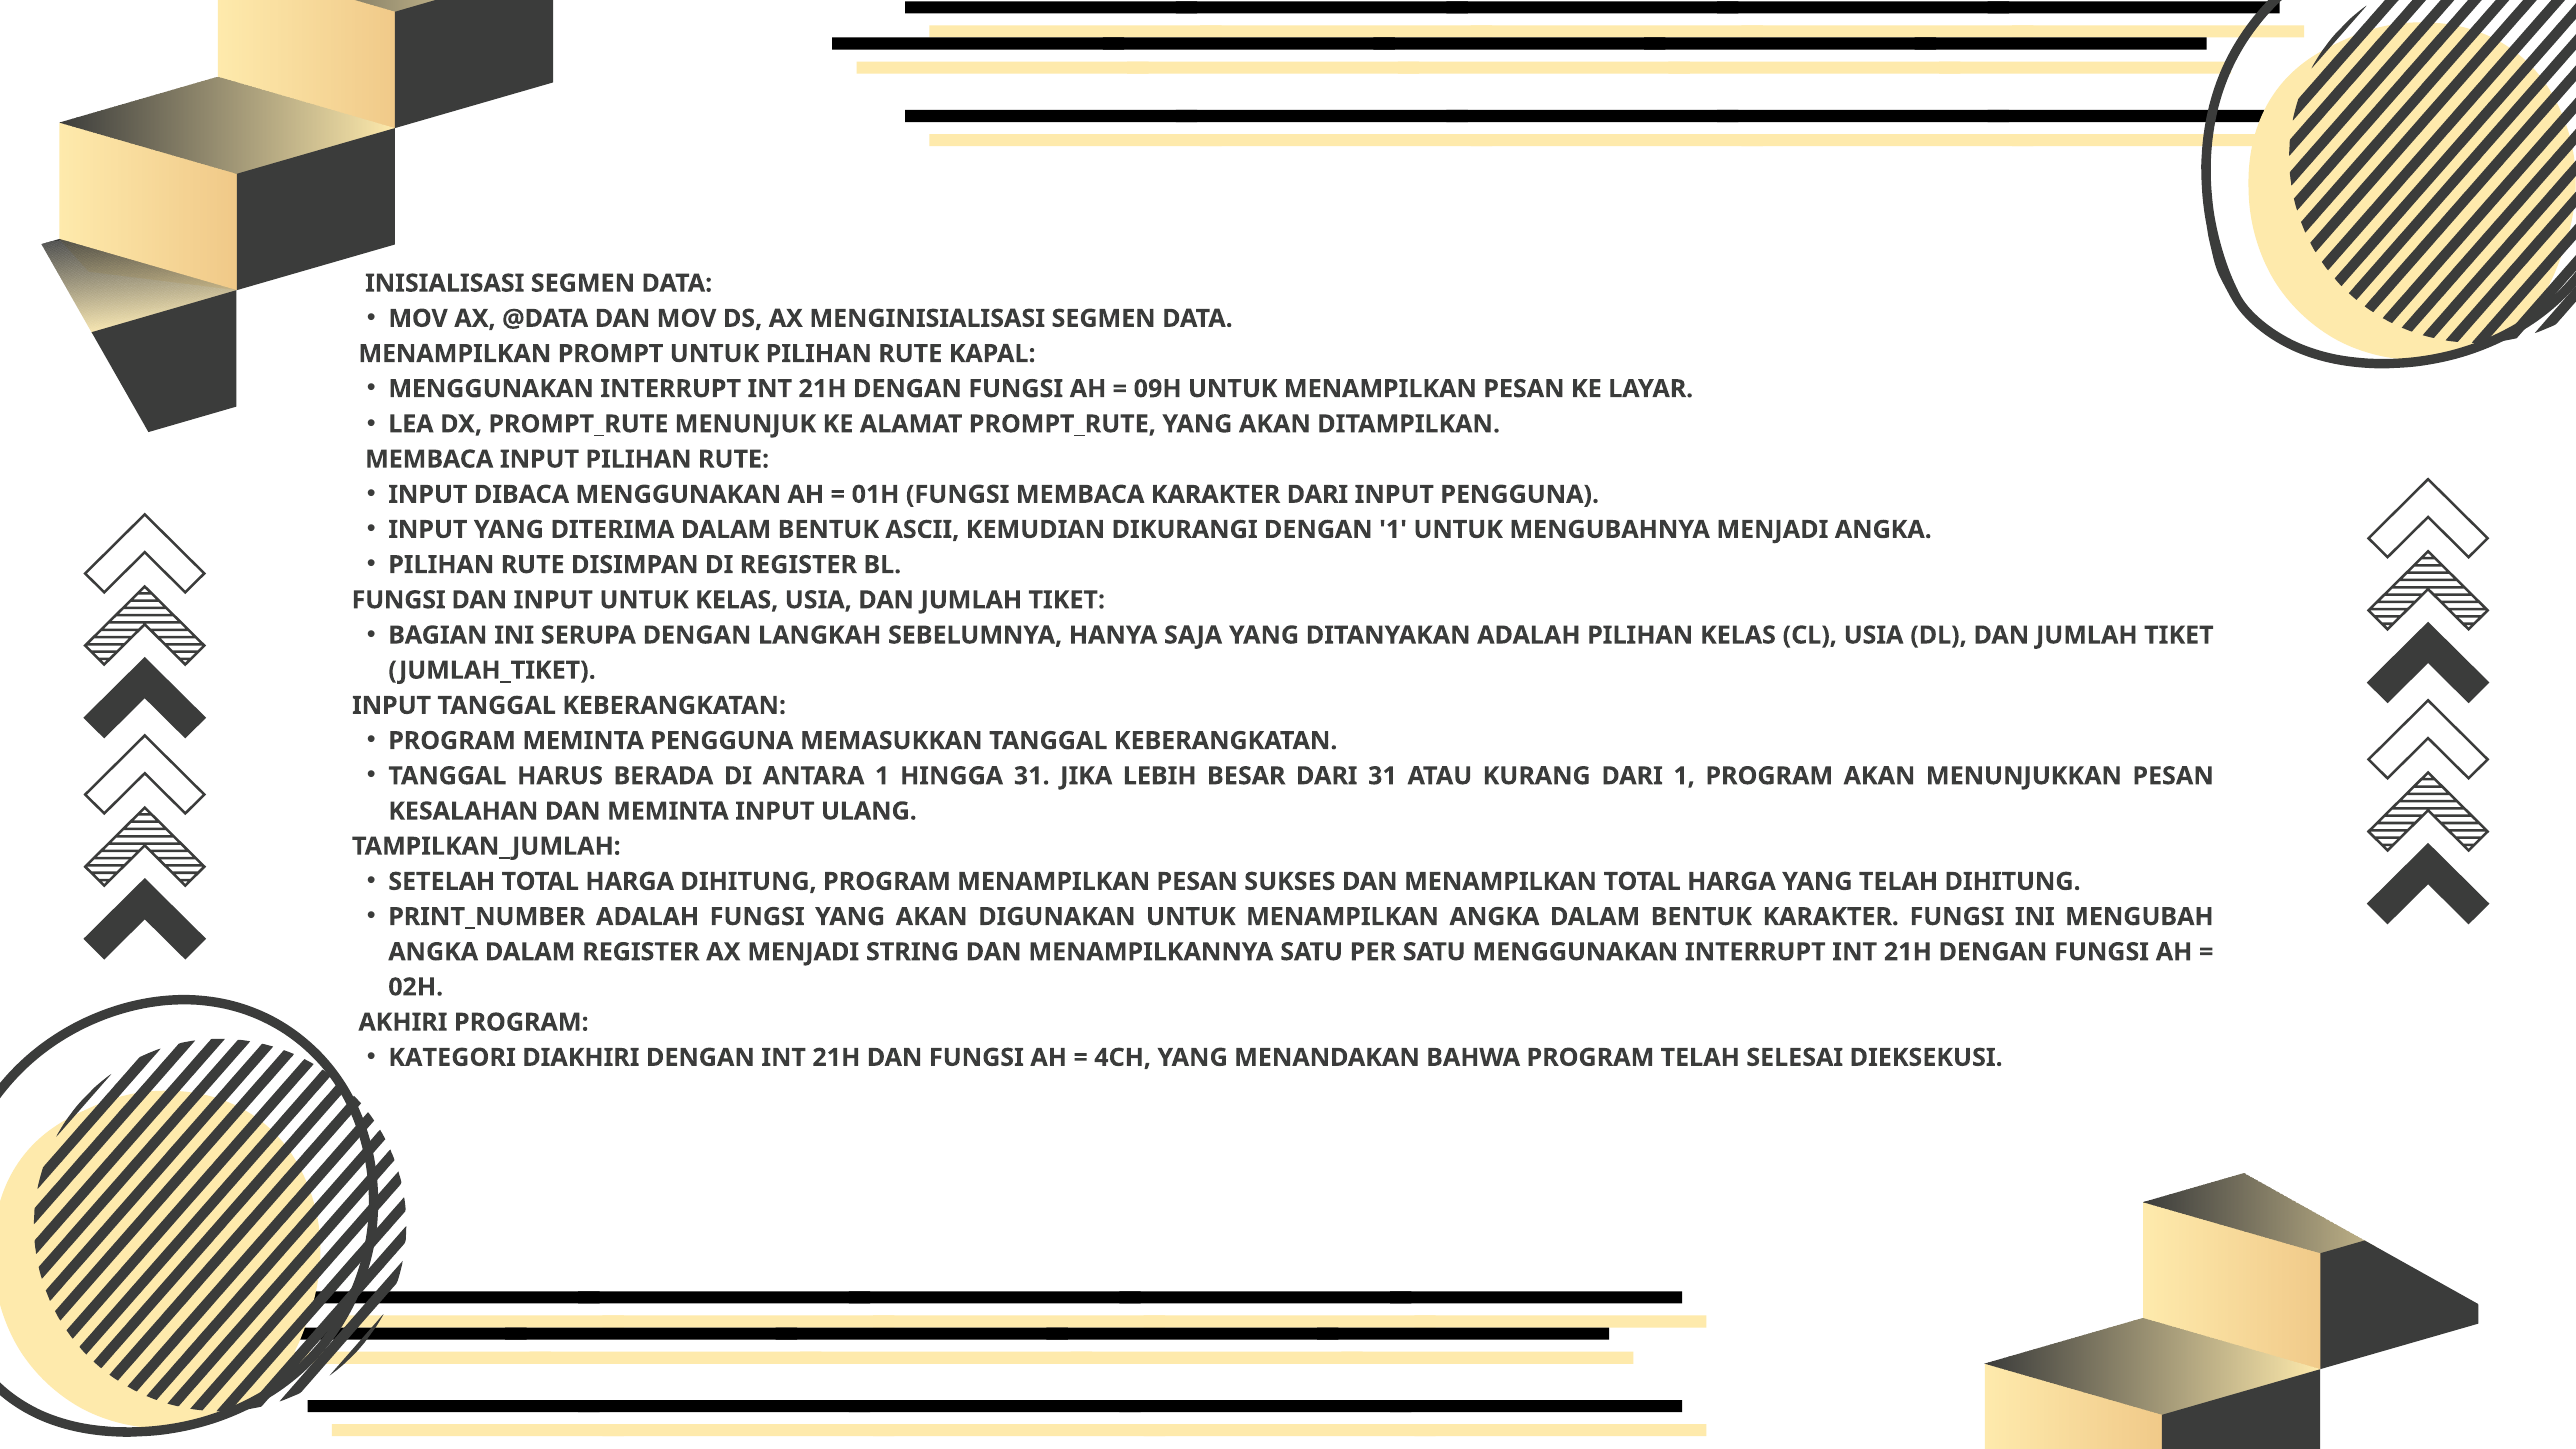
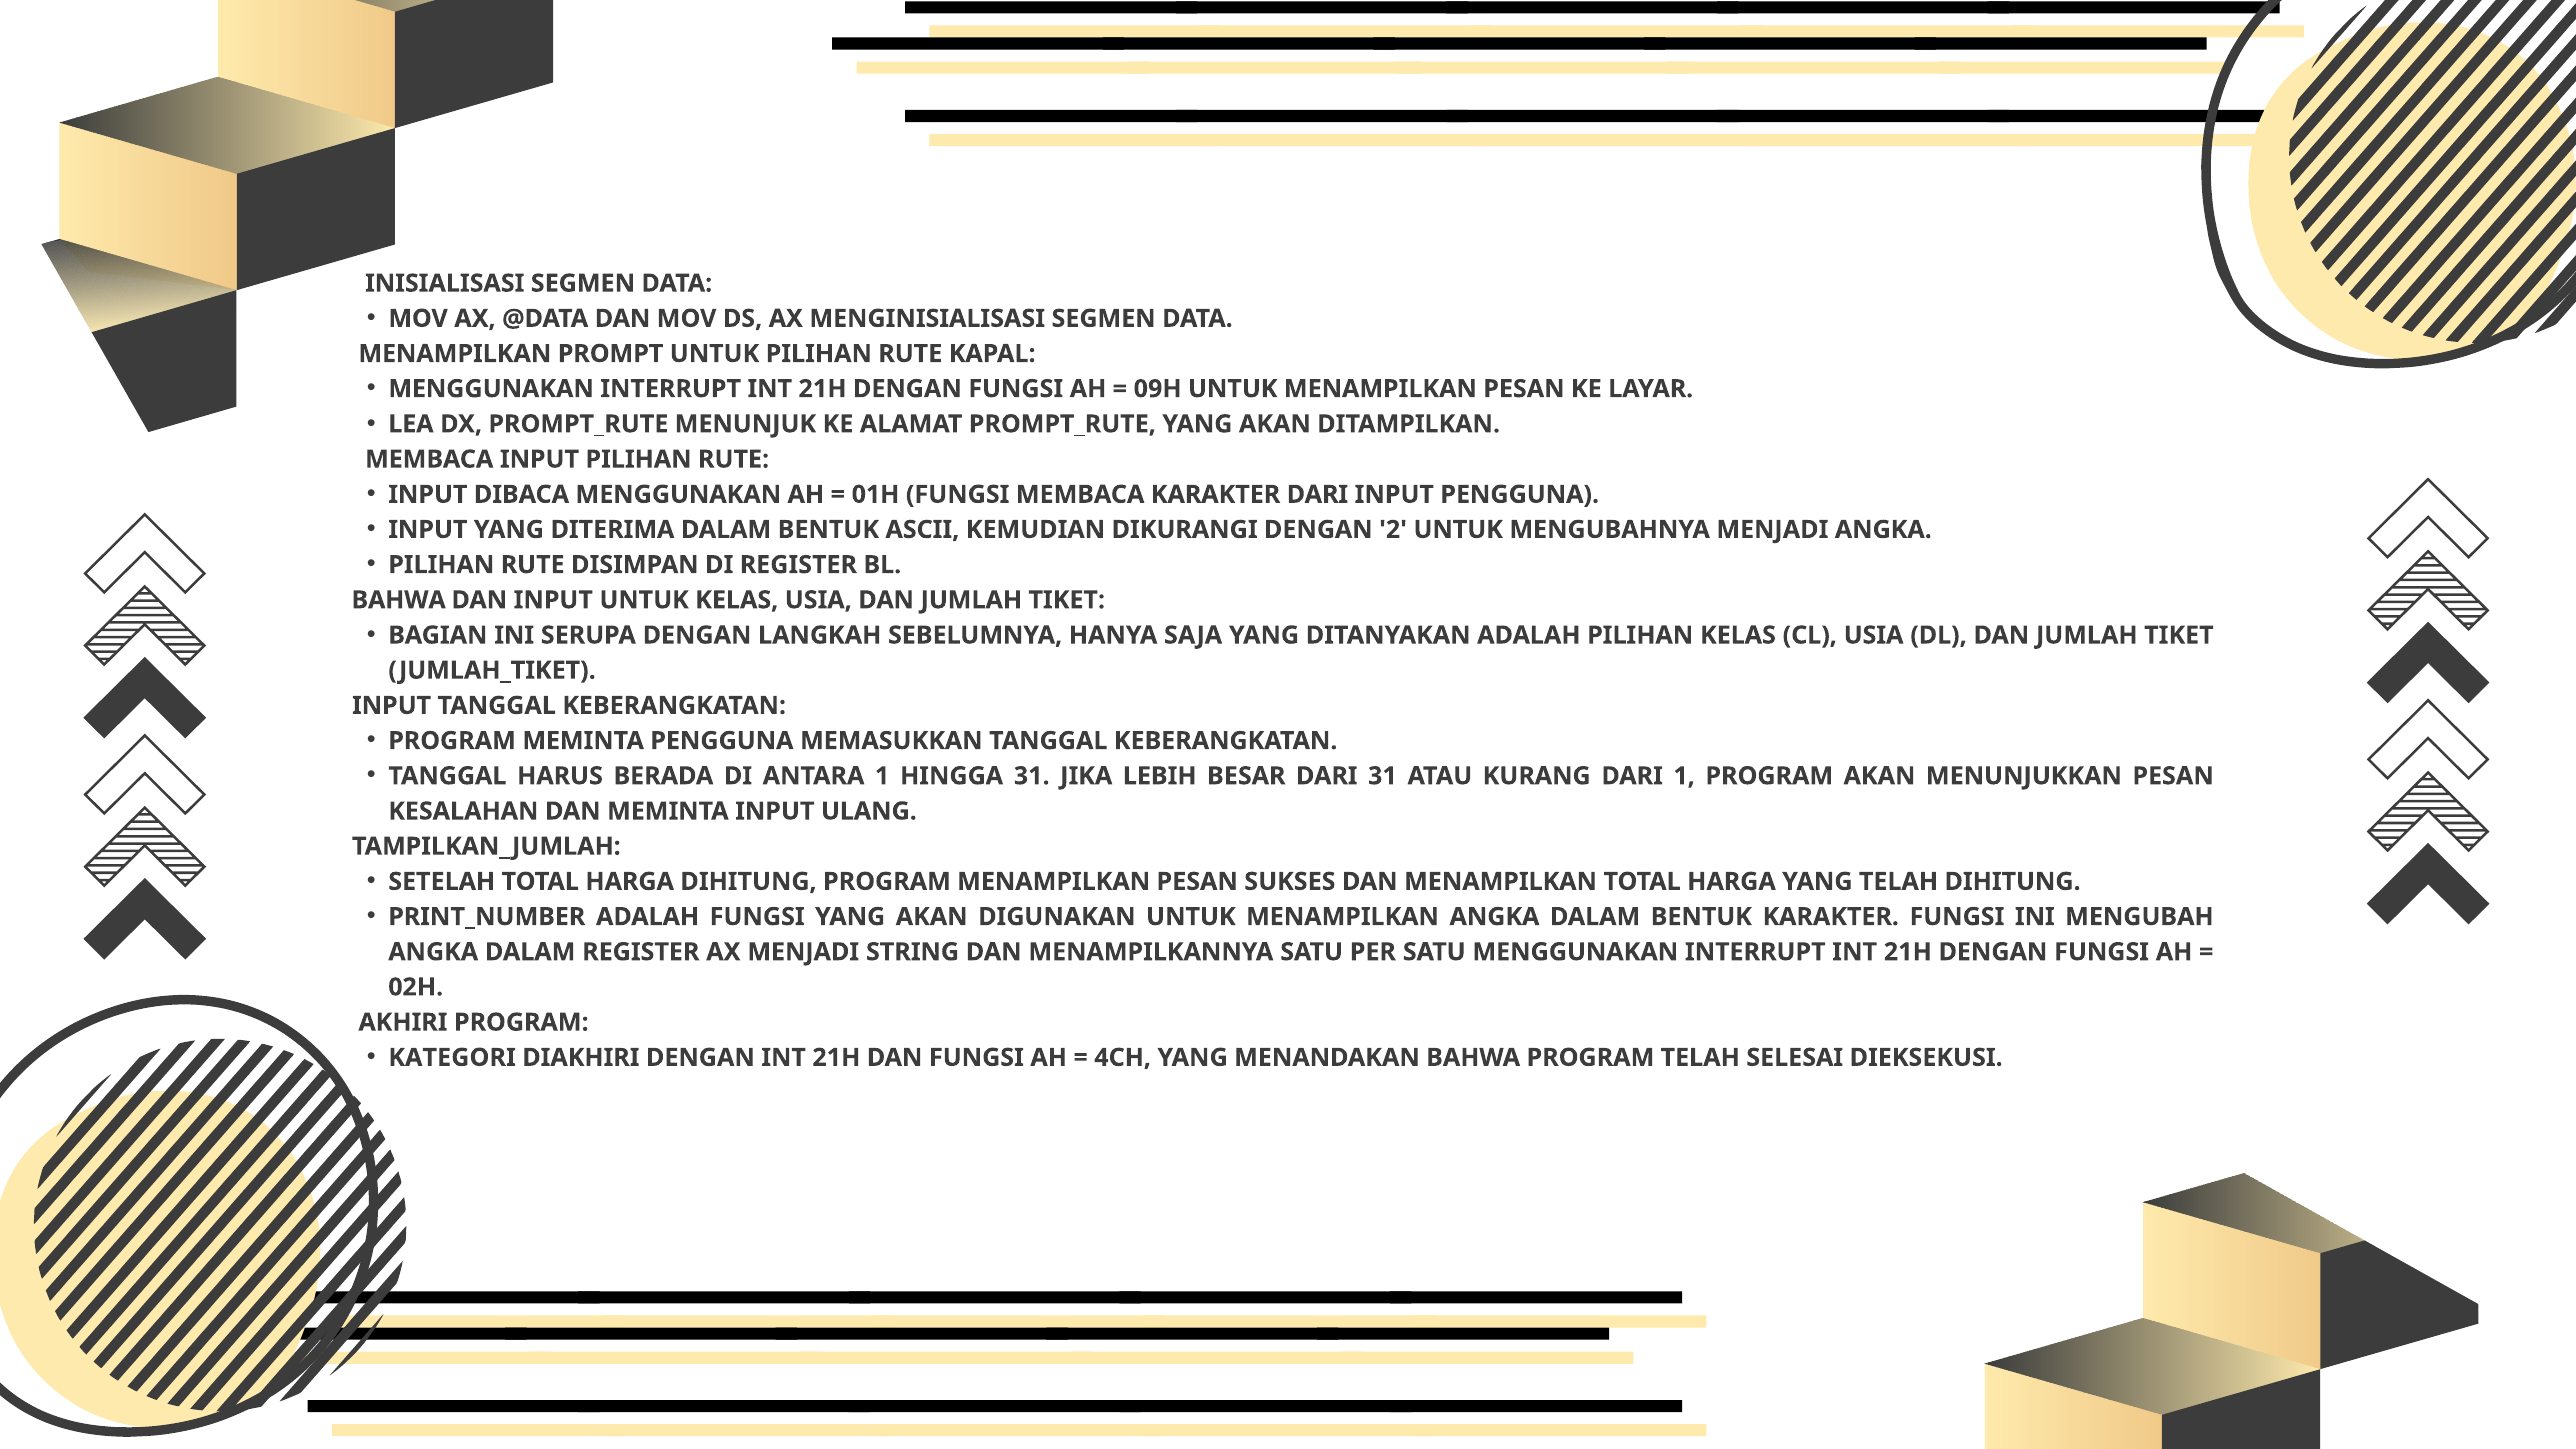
DENGAN 1: 1 -> 2 (1393, 530)
FUNGSI: FUNGSI -> BAHWA (399, 600)
